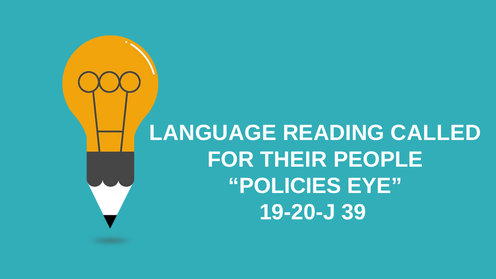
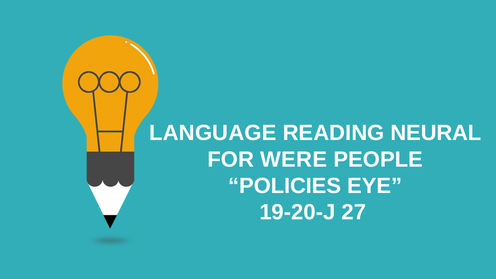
CALLED: CALLED -> NEURAL (436, 133)
THEIR: THEIR -> WERE (294, 159)
39: 39 -> 27 (354, 212)
